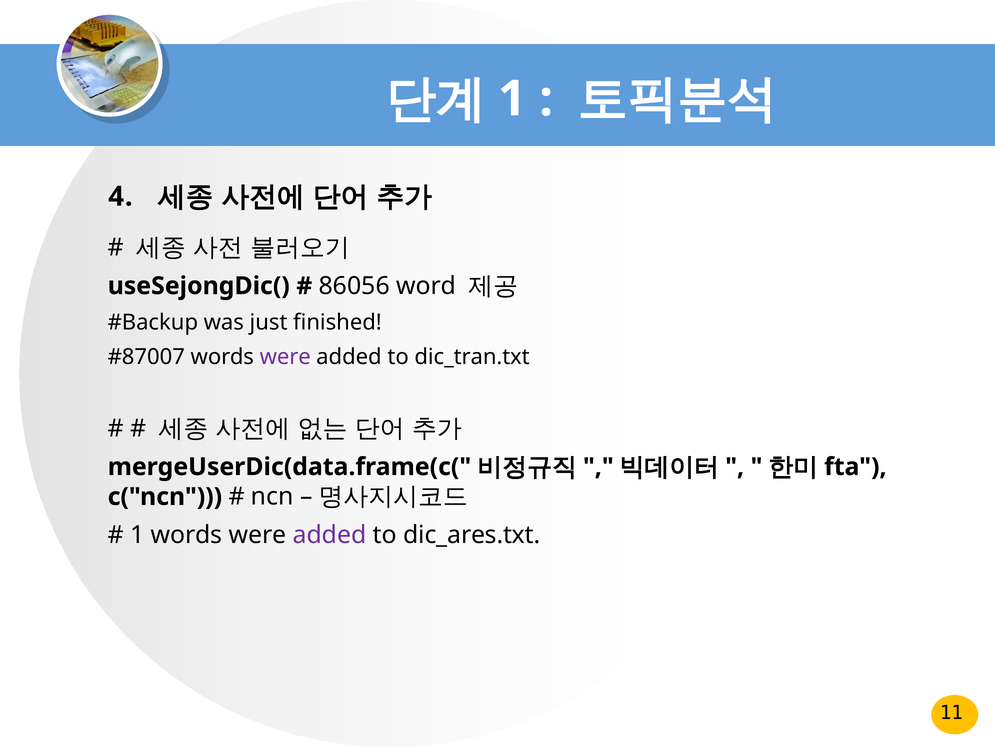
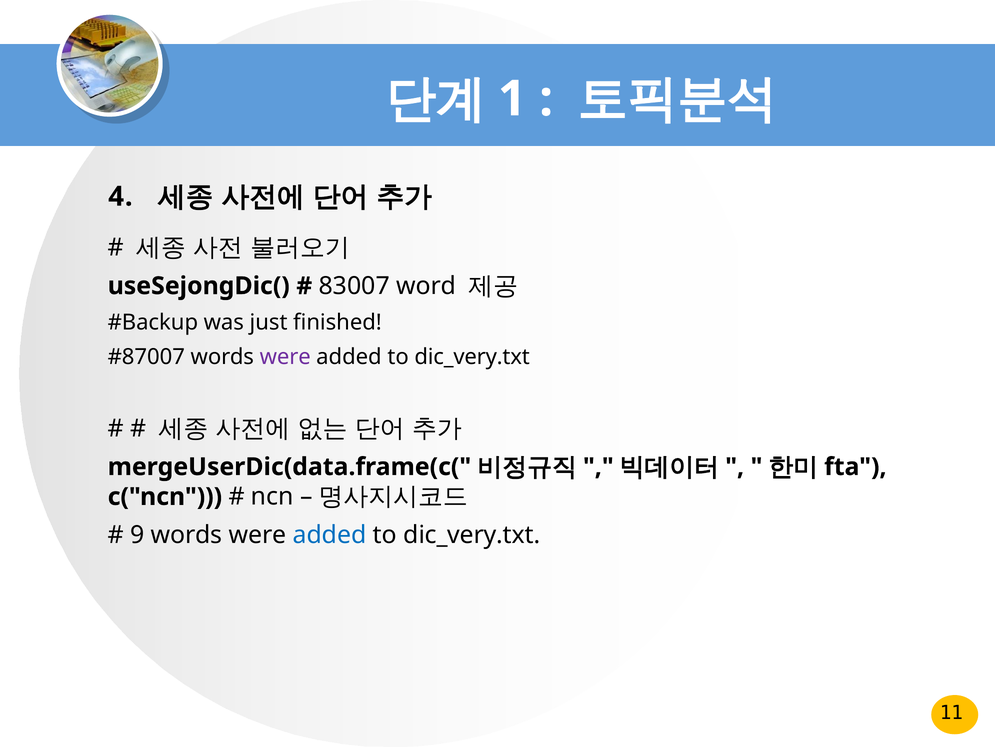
86056: 86056 -> 83007 (354, 286)
dic_tran.txt: dic_tran.txt -> dic_very.txt (472, 357)
1: 1 -> 9 (137, 534)
added colour: purple -> blue (330, 534)
dic_ares.txt: dic_ares.txt -> dic_very.txt (472, 534)
